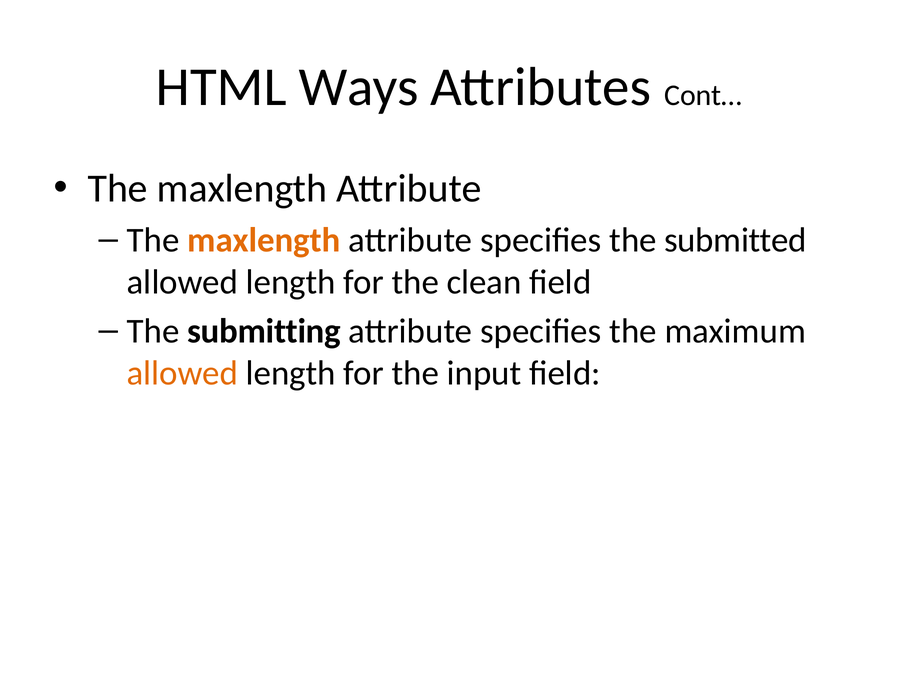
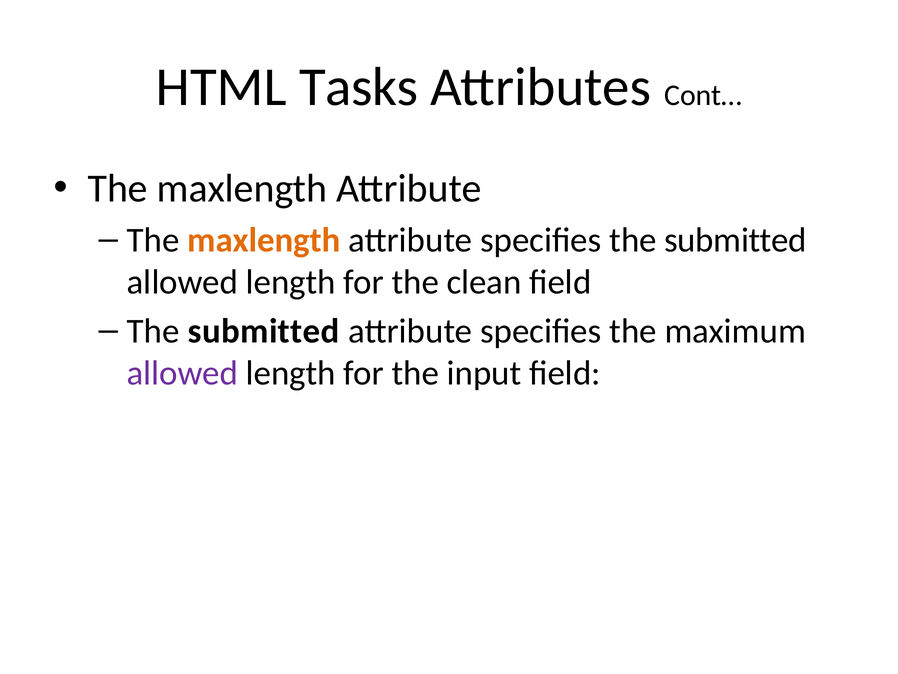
Ways: Ways -> Tasks (359, 87)
submitting: submitting -> submitted (264, 331)
allowed colour: orange -> purple (182, 373)
